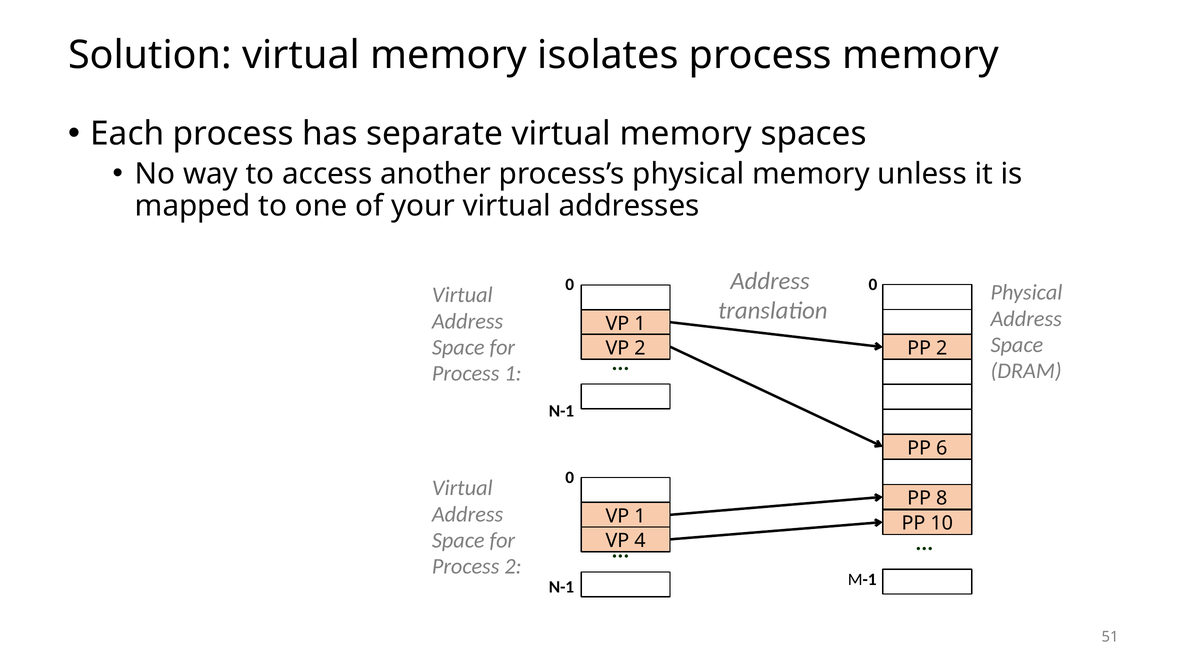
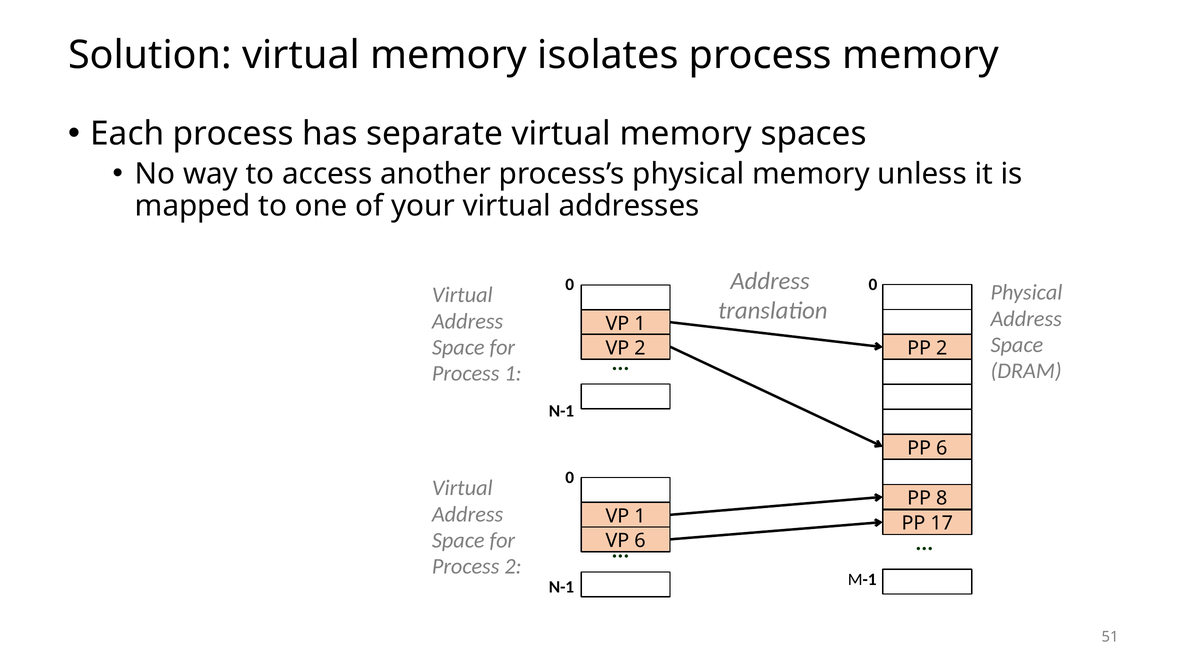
10: 10 -> 17 (942, 523)
4: 4 -> 6 (640, 540)
